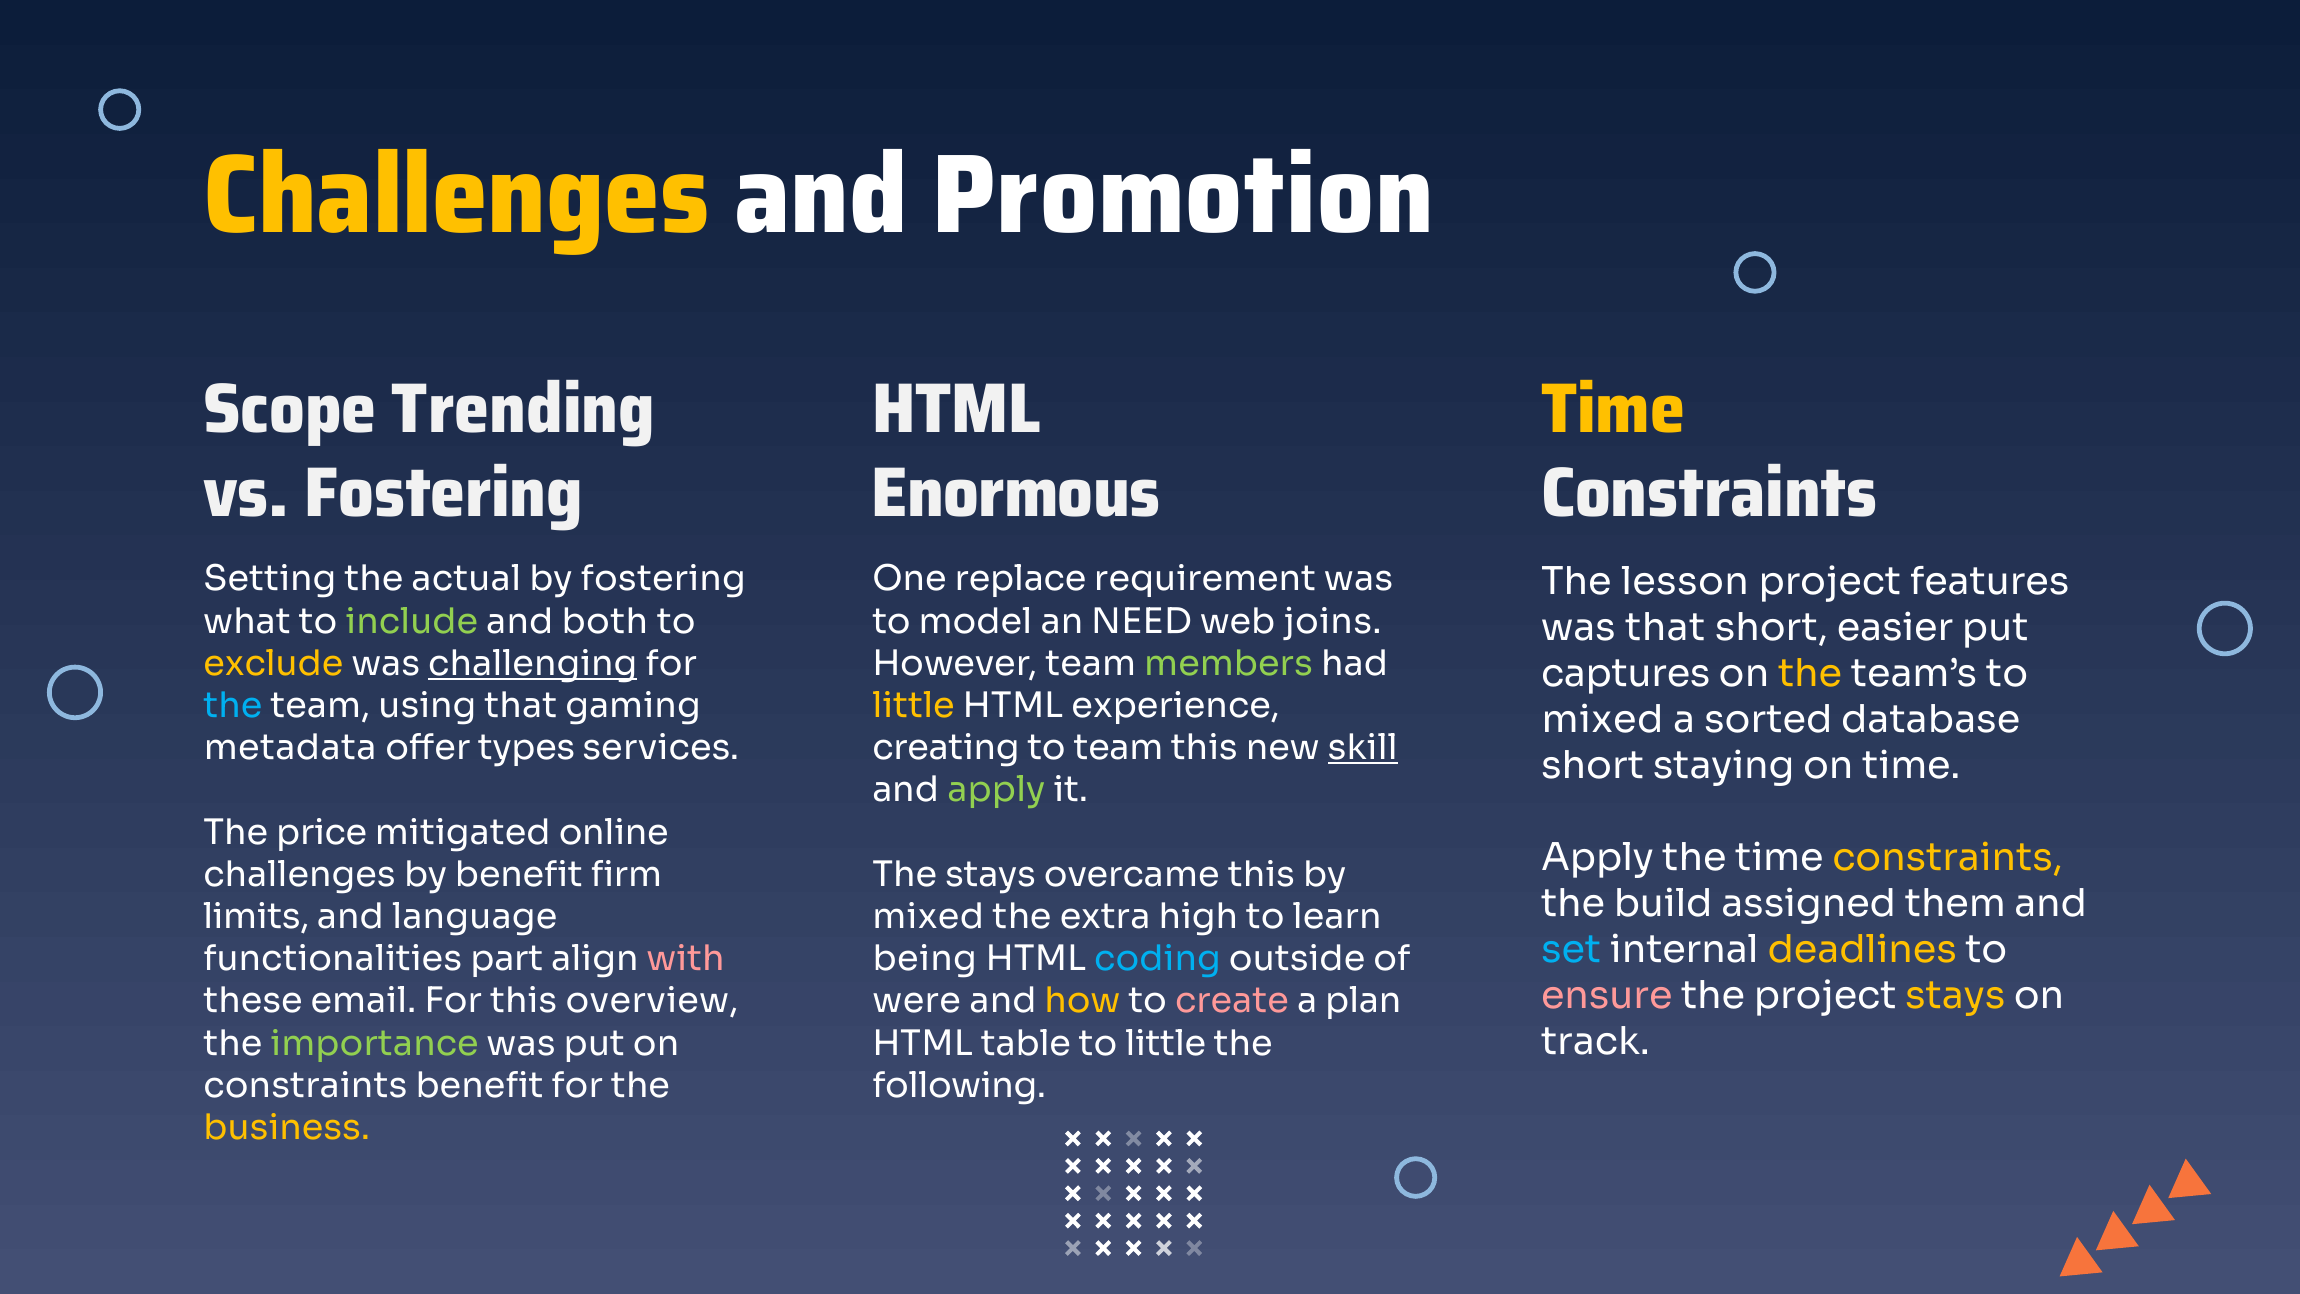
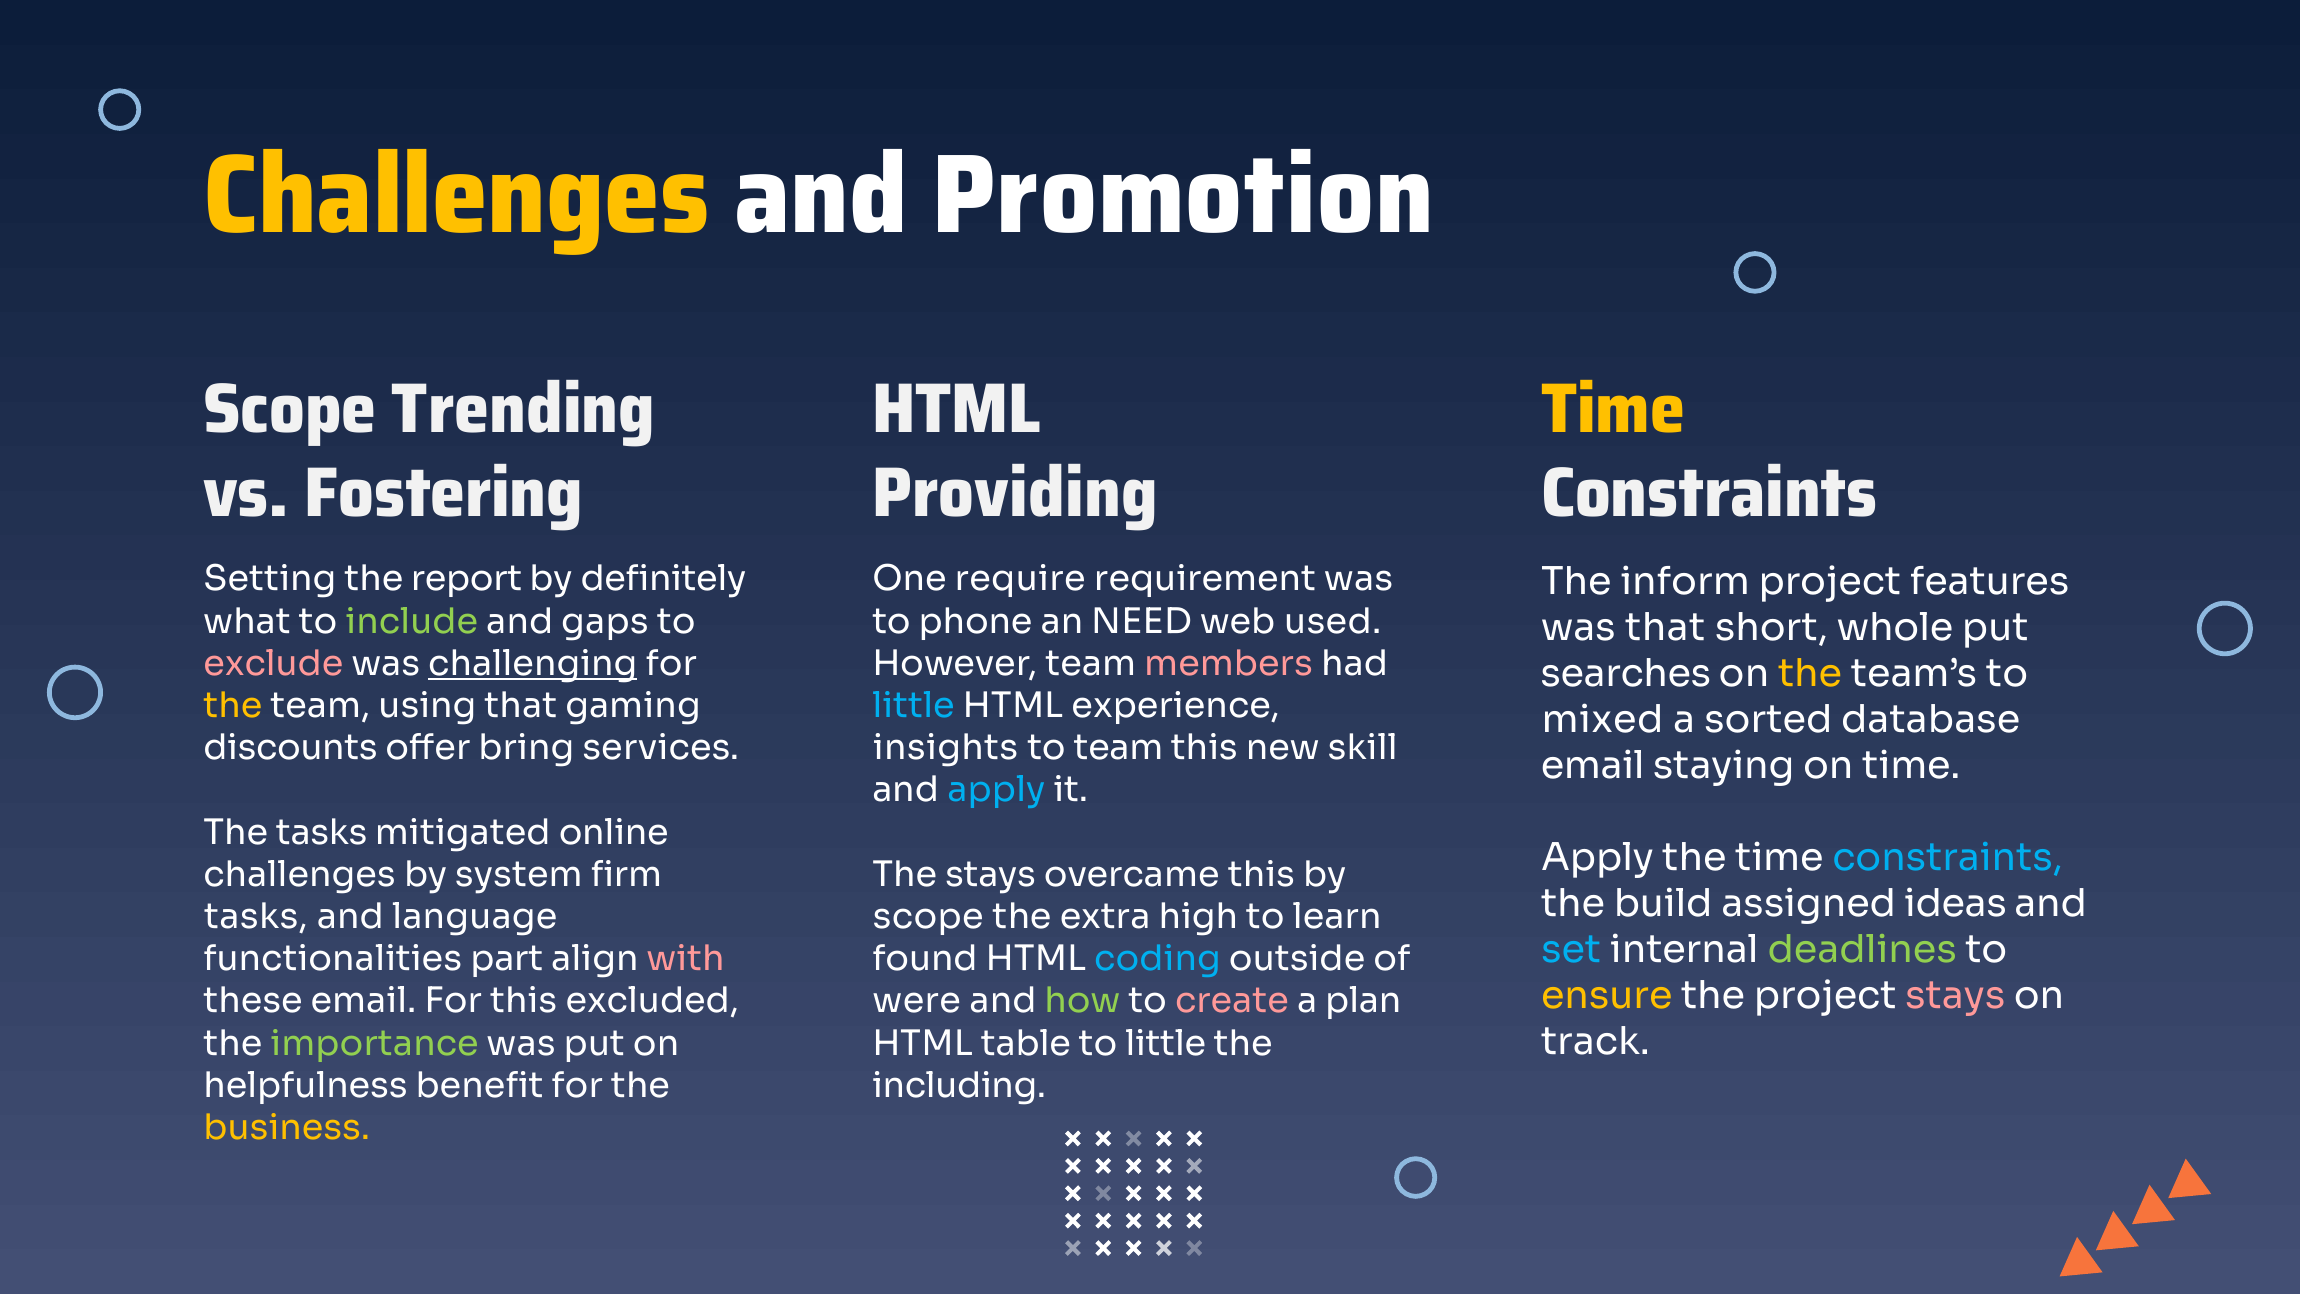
Enormous: Enormous -> Providing (1015, 493)
actual: actual -> report (467, 579)
by fostering: fostering -> definitely (663, 579)
replace: replace -> require (1020, 579)
lesson: lesson -> inform (1685, 581)
both: both -> gaps (605, 621)
model: model -> phone (976, 621)
joins: joins -> used (1333, 621)
easier: easier -> whole (1895, 627)
exclude colour: yellow -> pink (273, 664)
members colour: light green -> pink (1229, 664)
captures: captures -> searches (1626, 673)
the colour: light blue -> yellow (233, 706)
little colour: yellow -> light blue (913, 706)
metadata: metadata -> discounts (291, 748)
types: types -> bring (526, 748)
creating: creating -> insights (946, 748)
skill underline: present -> none (1363, 748)
short: short -> email (1593, 765)
apply colour: light green -> light blue (996, 790)
The price: price -> tasks (322, 832)
constraints colour: yellow -> light blue (1948, 857)
by benefit: benefit -> system (519, 875)
them: them -> ideas (1956, 903)
limits: limits -> tasks (256, 917)
mixed: mixed -> scope (928, 917)
deadlines colour: yellow -> light green (1862, 949)
being: being -> found (925, 959)
ensure colour: pink -> yellow (1607, 995)
stays colour: yellow -> pink (1955, 995)
overview: overview -> excluded (652, 1001)
how colour: yellow -> light green (1082, 1001)
constraints: constraints -> helpfulness (306, 1086)
following: following -> including (959, 1086)
